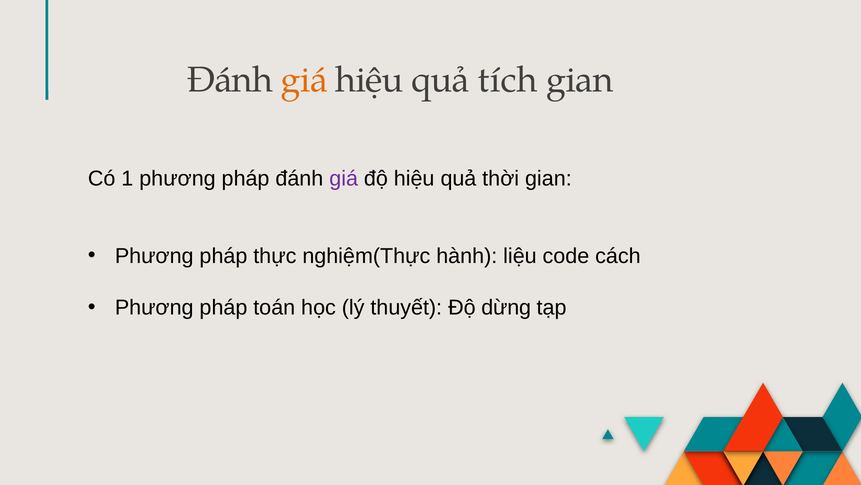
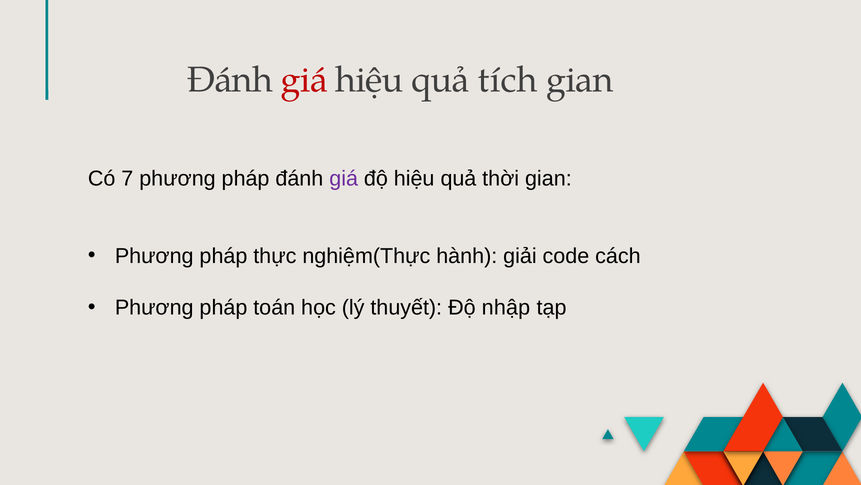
giá colour: orange -> red (304, 80)
1: 1 -> 7 (127, 178)
liệu: liệu -> giải (520, 256)
dừng: dừng -> nhập (506, 307)
